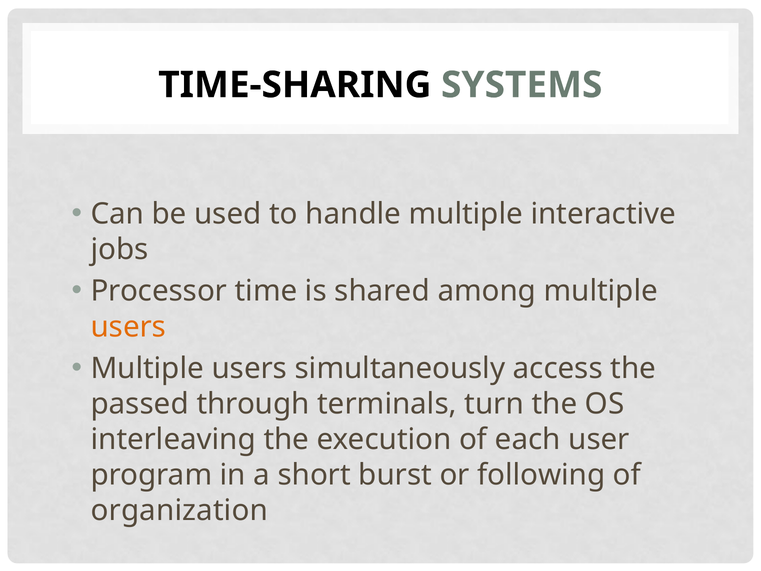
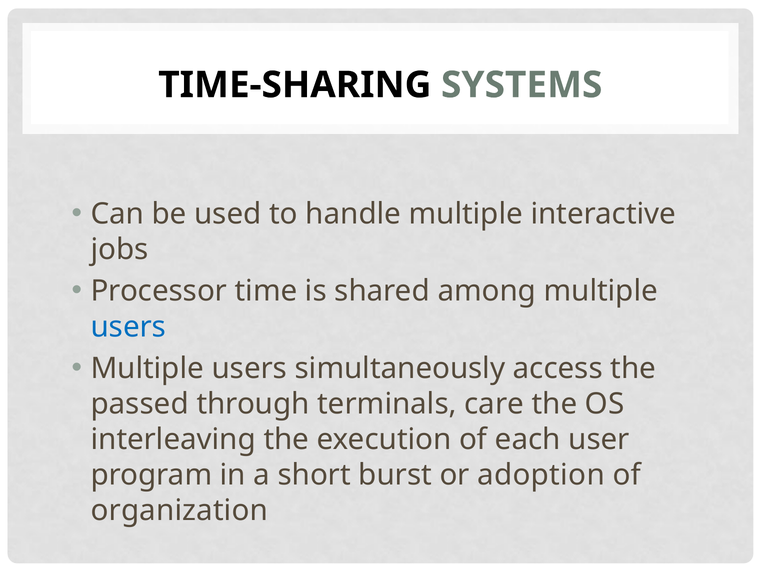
users colour: orange -> blue (128, 327)
turn: turn -> care (494, 404)
following: following -> adoption (541, 475)
